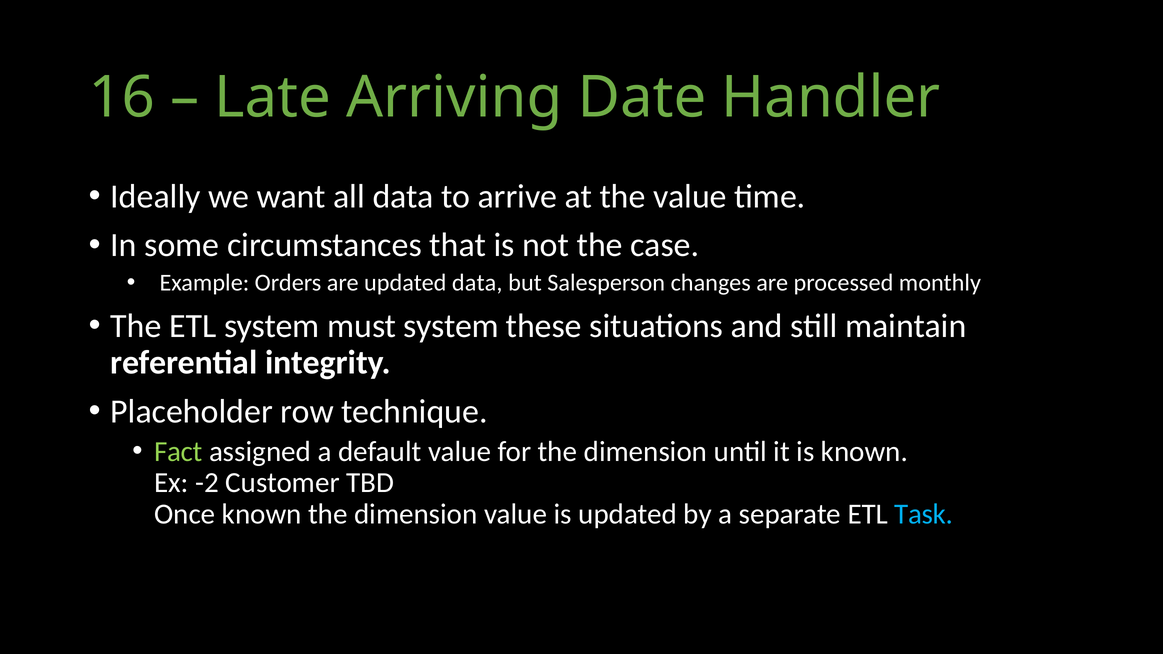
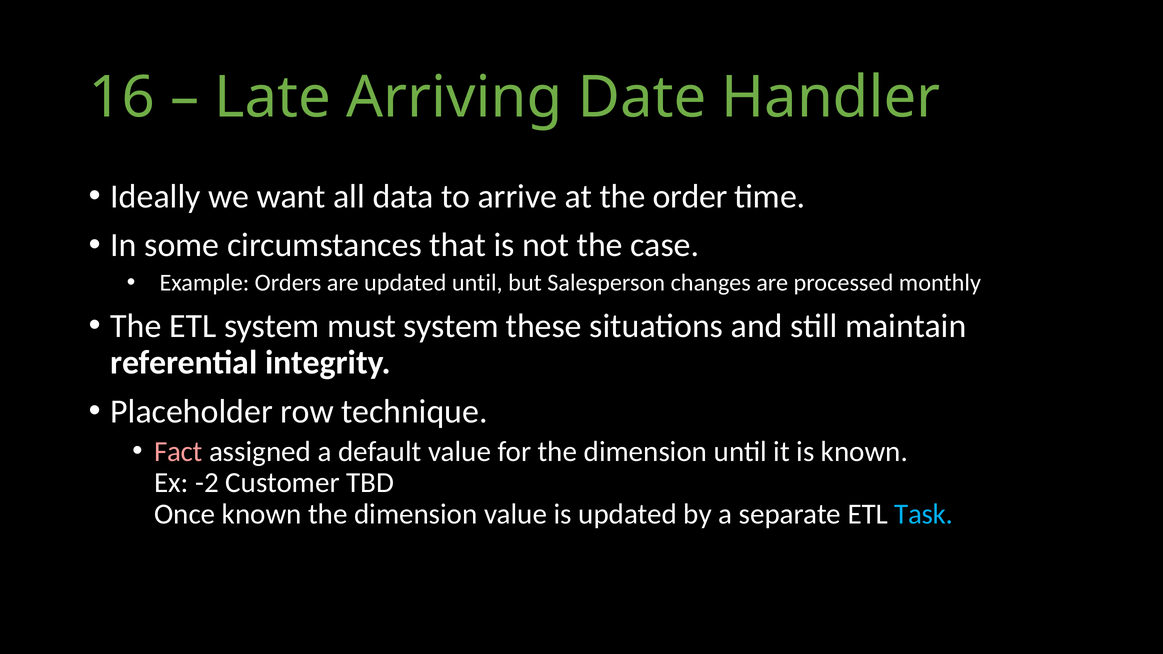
the value: value -> order (690, 197)
updated data: data -> until (477, 283)
Fact colour: light green -> pink (178, 452)
